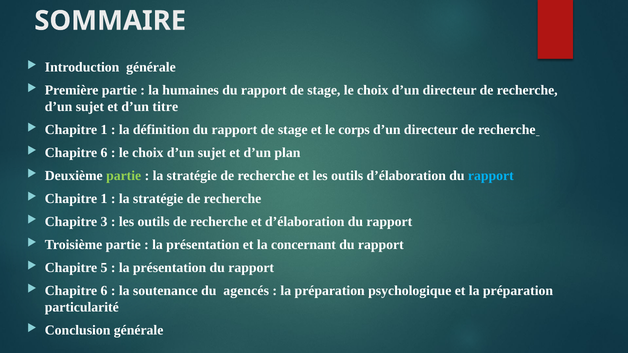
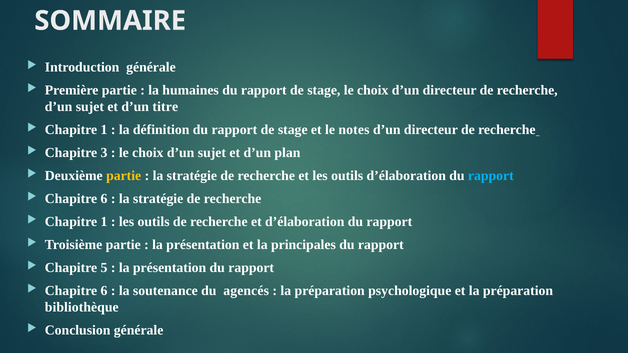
corps: corps -> notes (354, 130)
6: 6 -> 3 (104, 153)
partie colour: light green -> yellow (124, 176)
1: 1 -> 6 (104, 199)
3: 3 -> 1 (104, 222)
concernant: concernant -> principales (303, 245)
particularité: particularité -> bibliothèque (82, 307)
